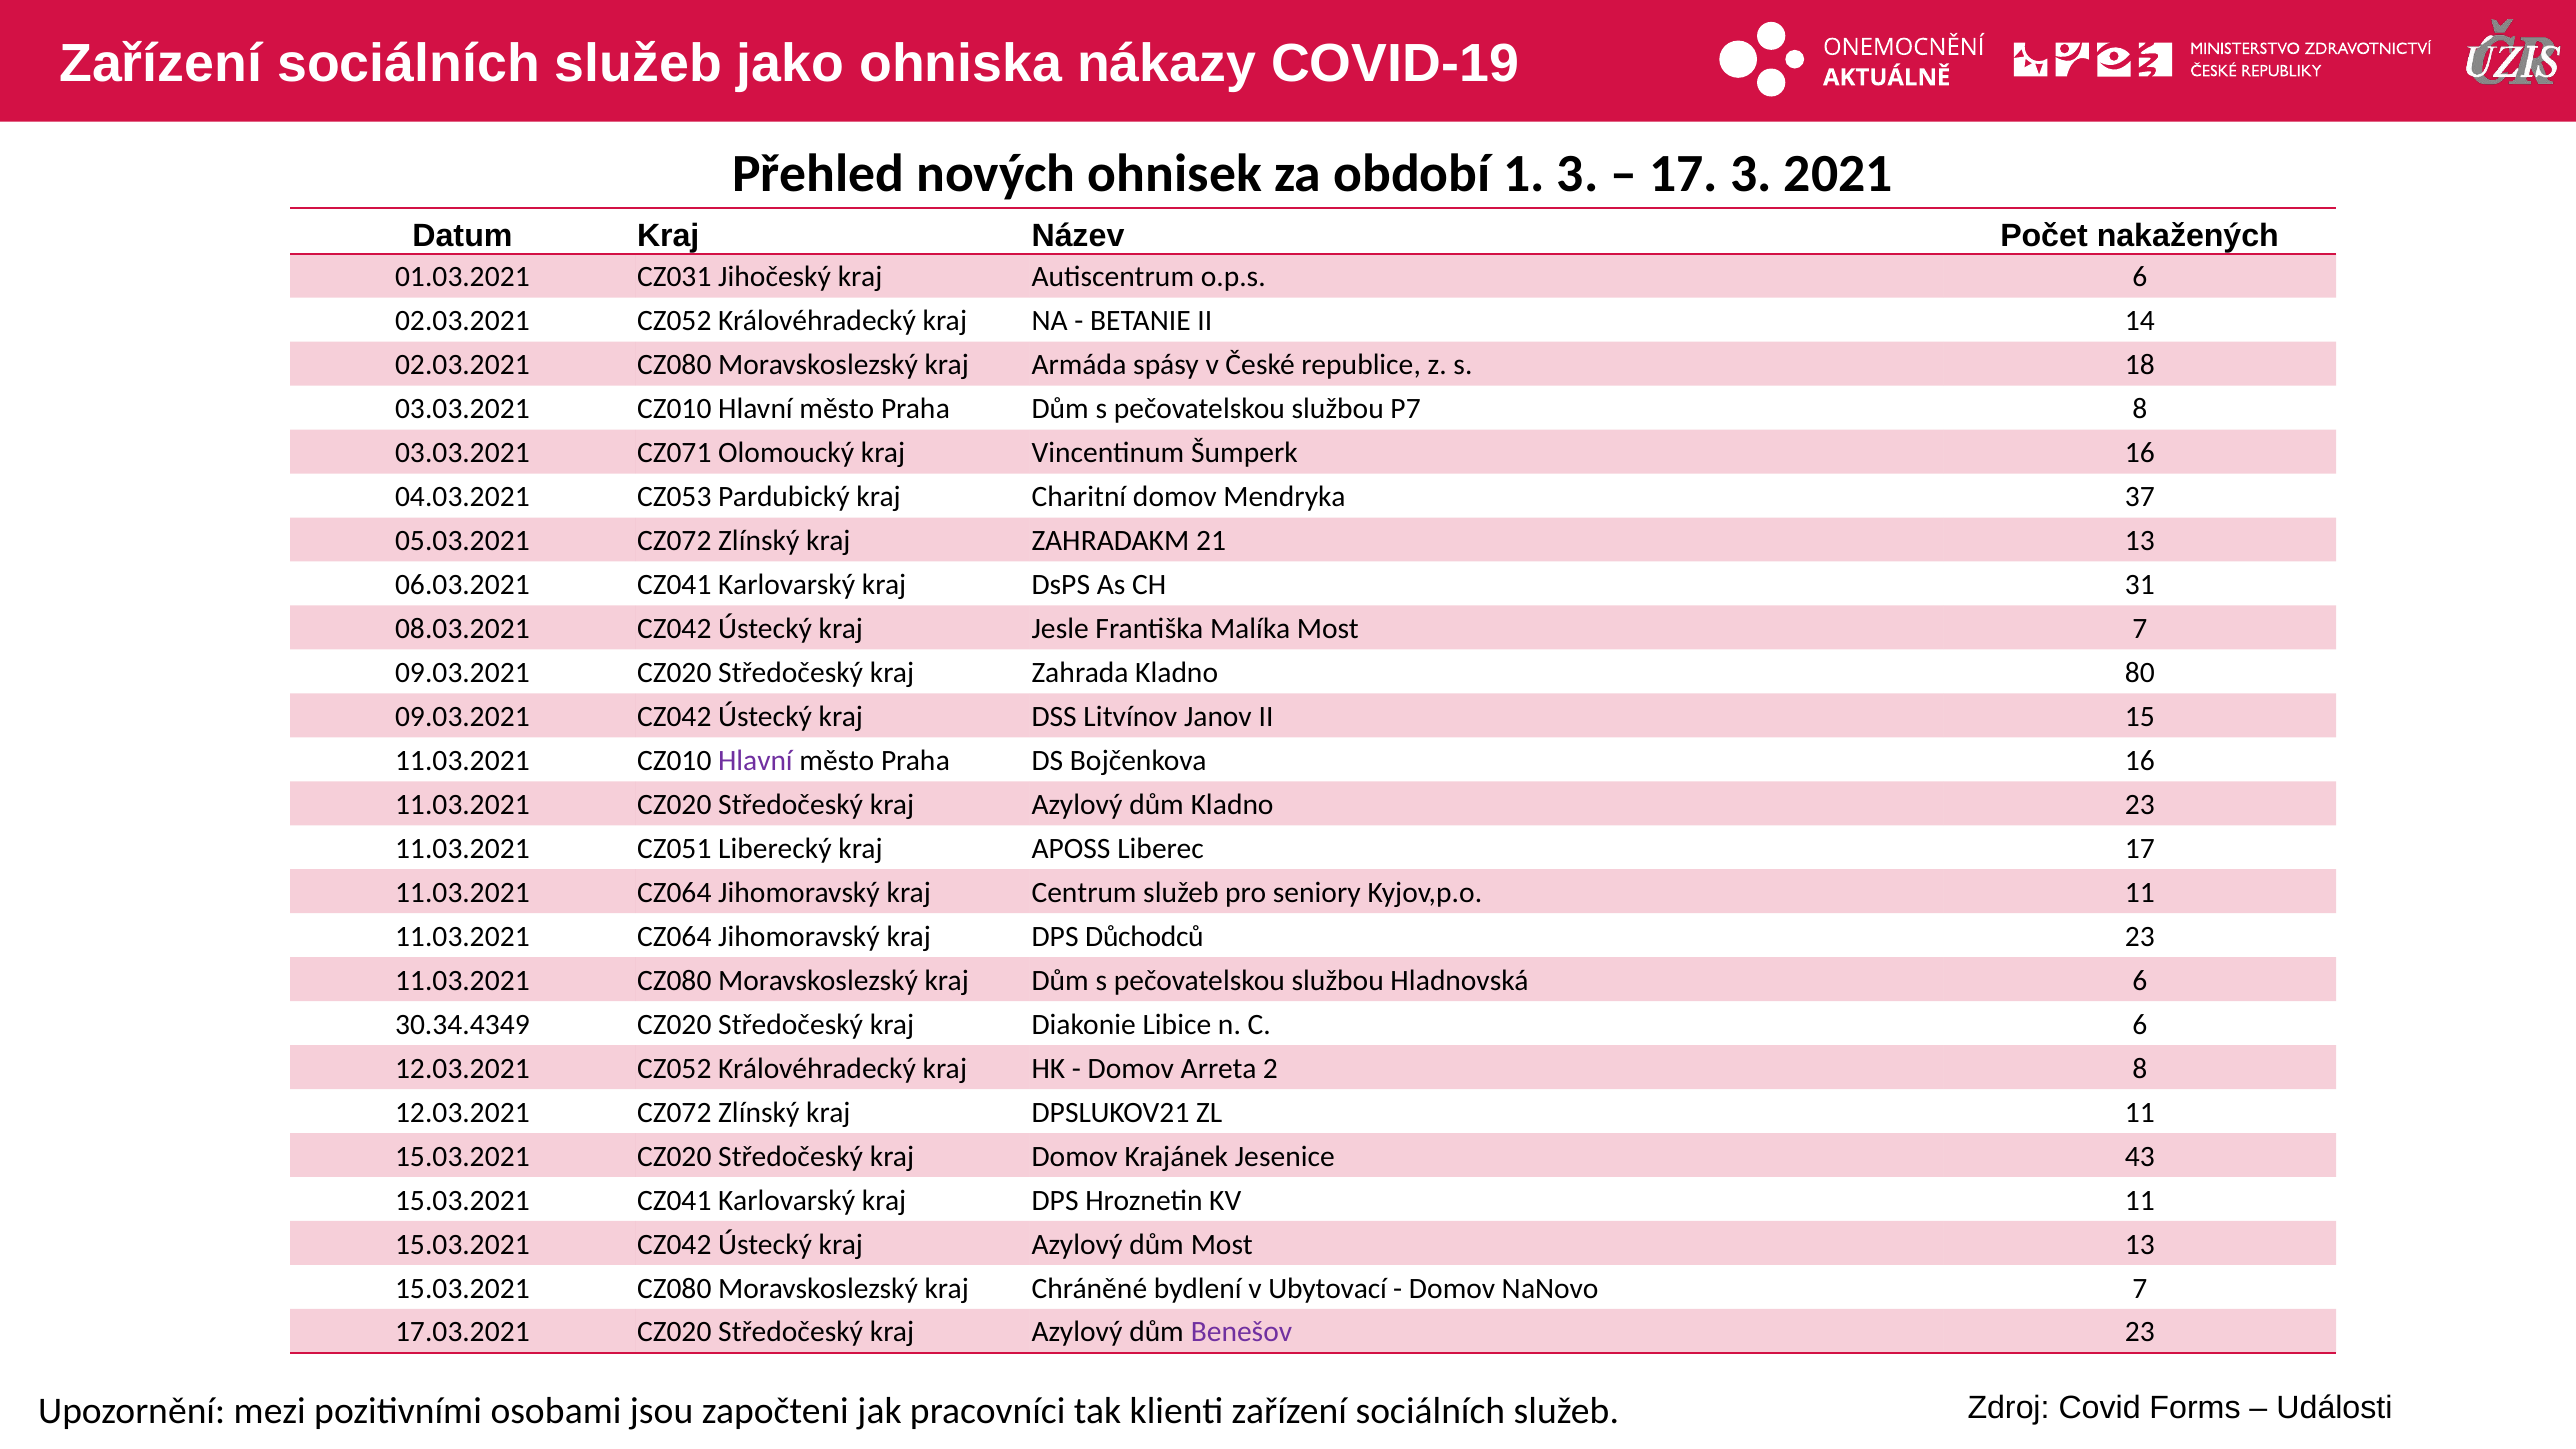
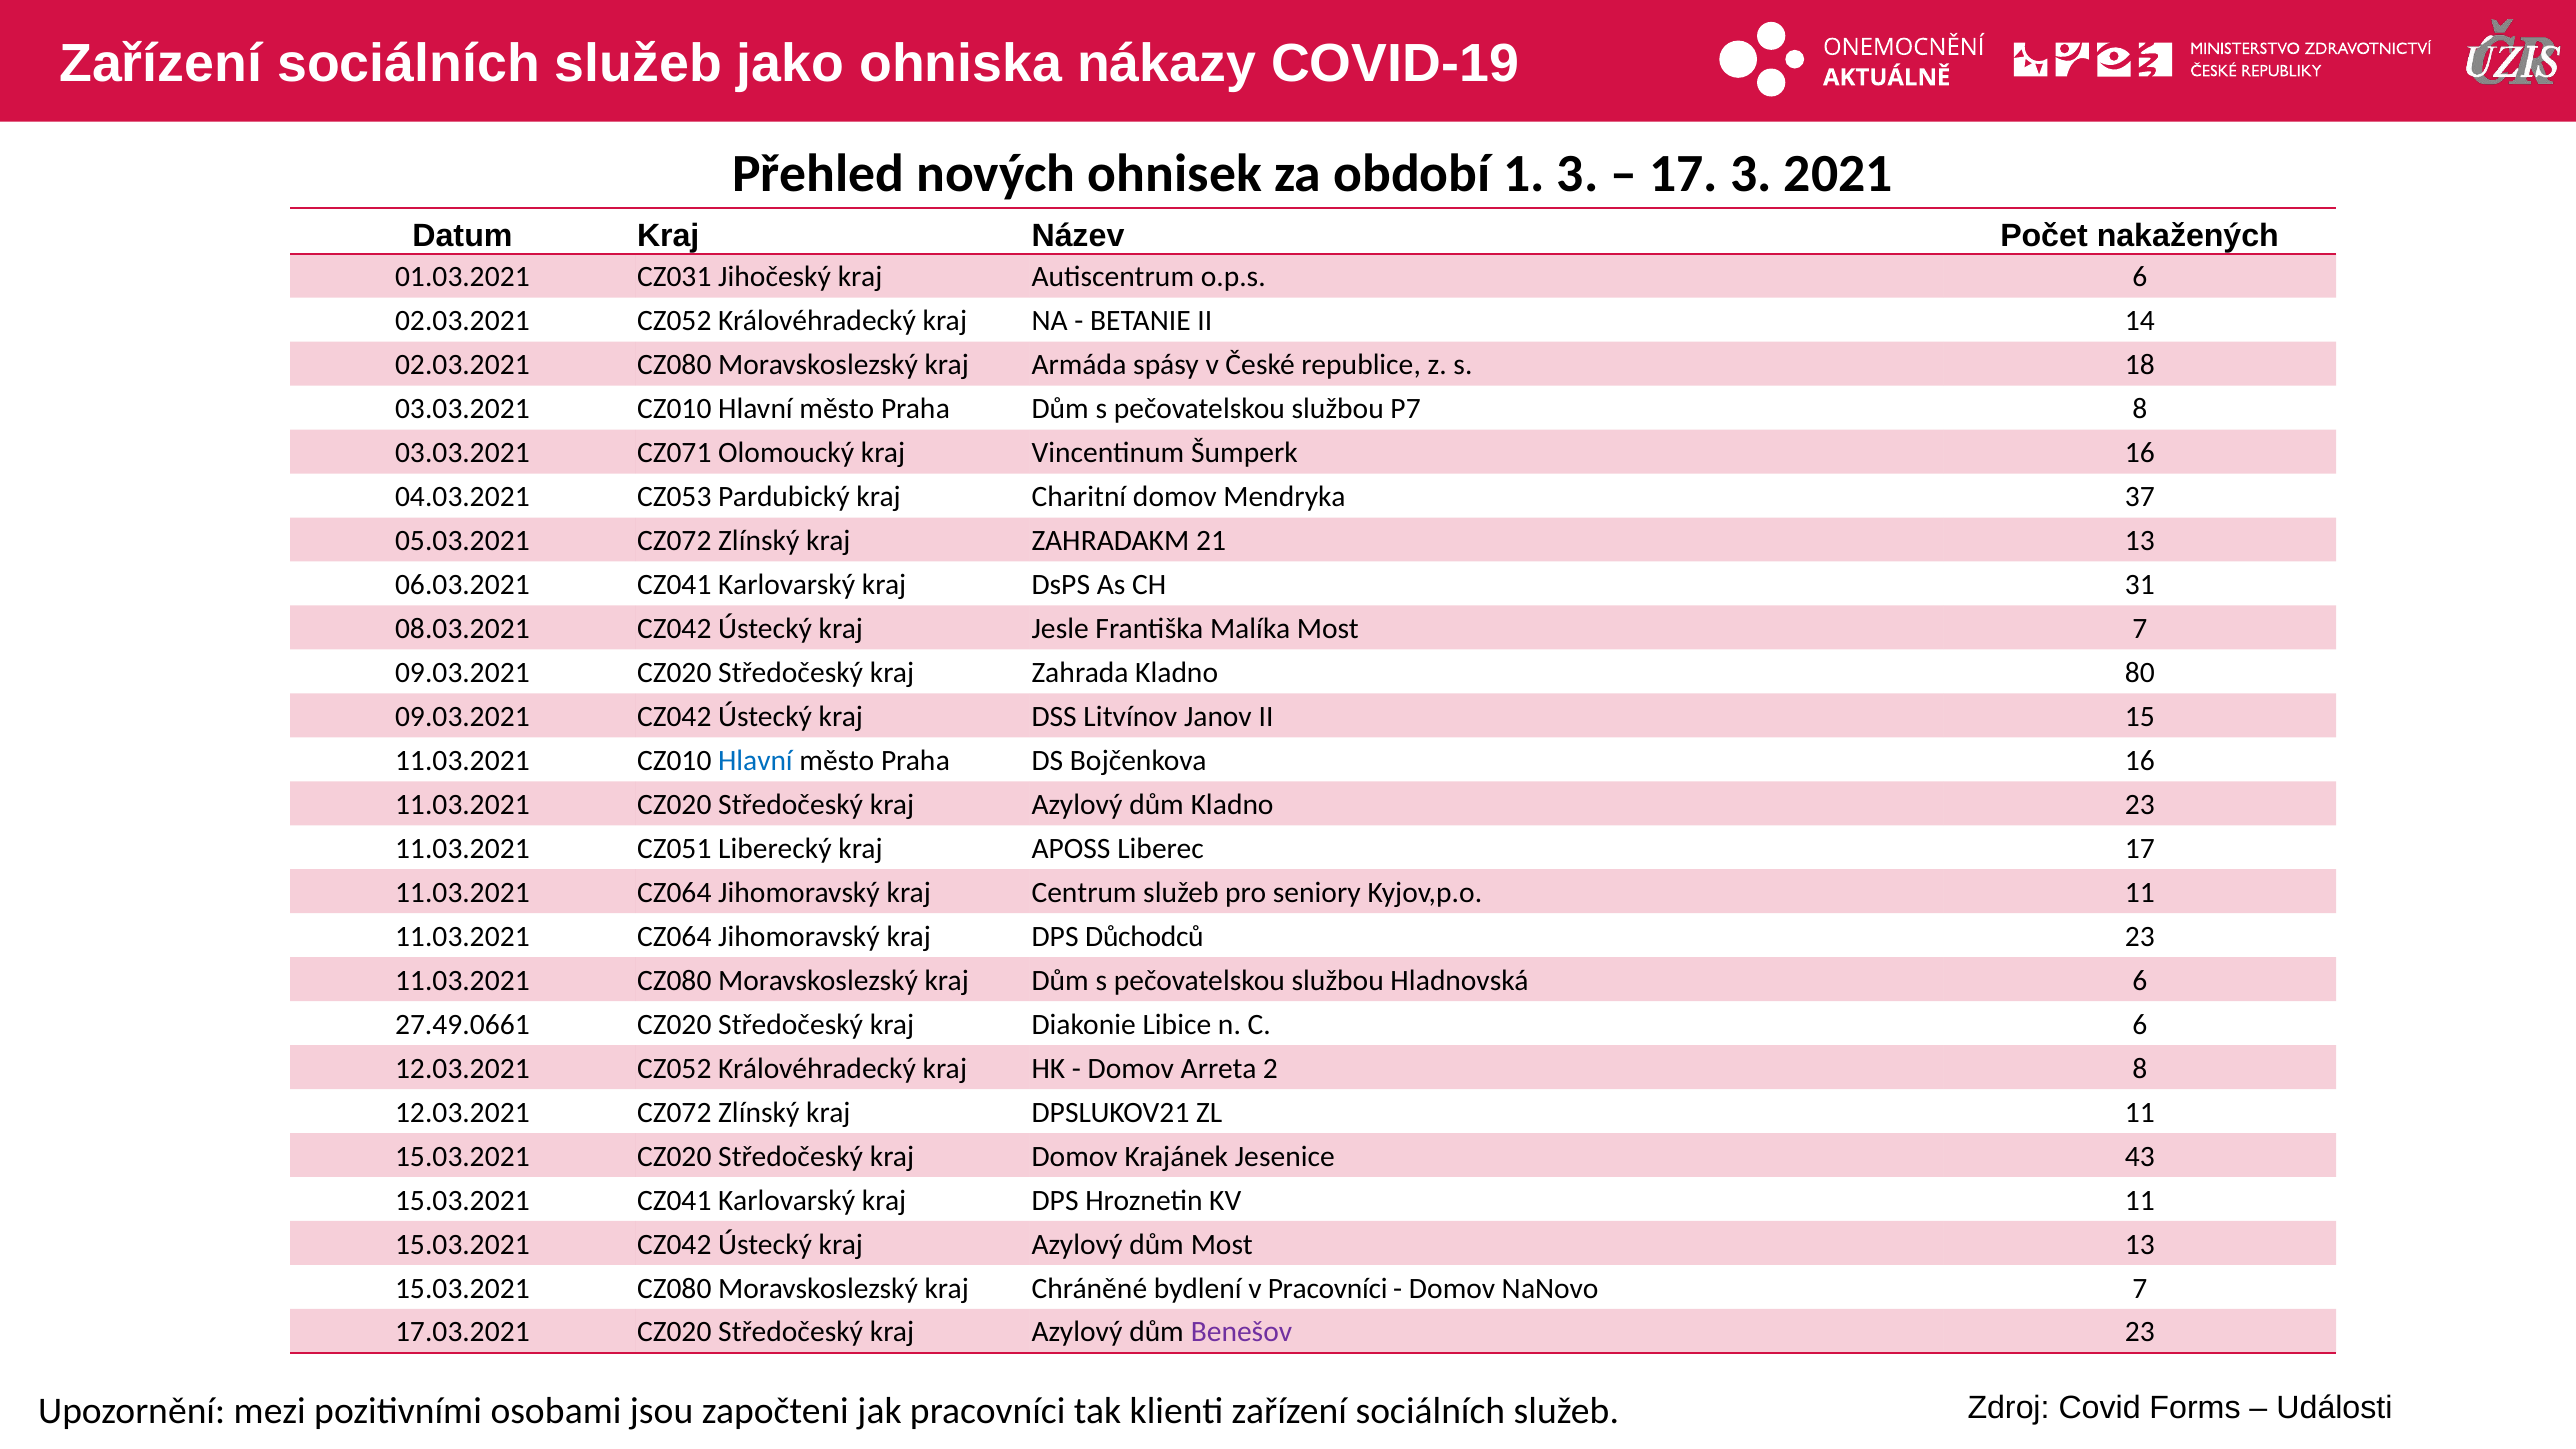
Hlavní colour: purple -> blue (755, 761)
30.34.4349: 30.34.4349 -> 27.49.0661 (462, 1024)
v Ubytovací: Ubytovací -> Pracovníci (1328, 1288)
